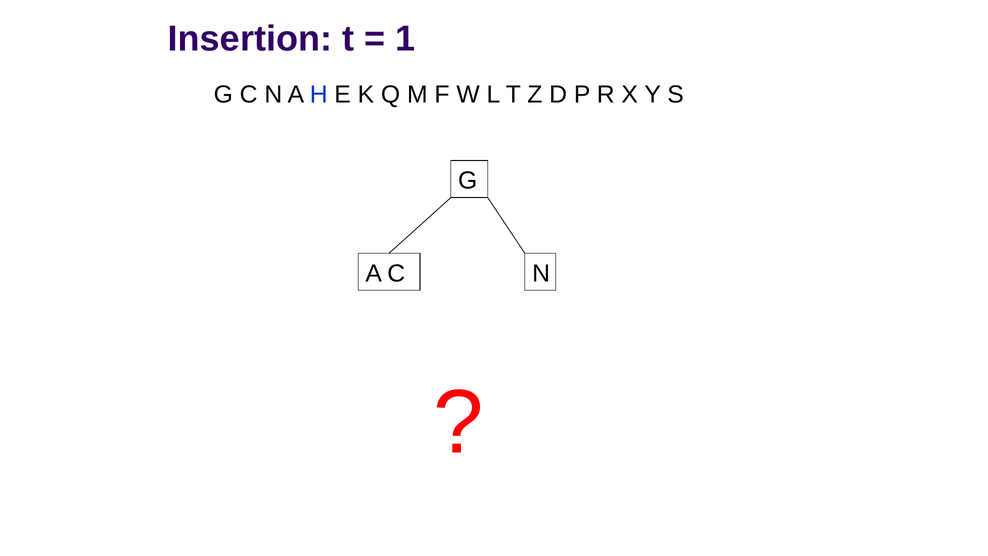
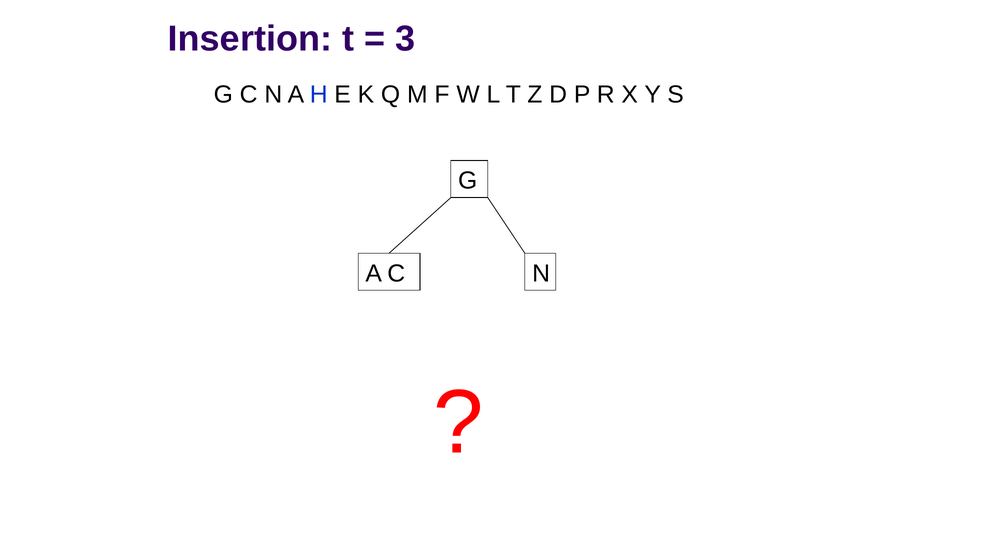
1: 1 -> 3 (405, 39)
